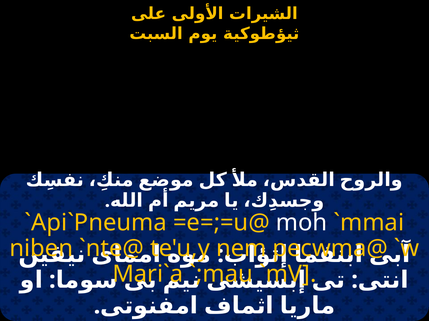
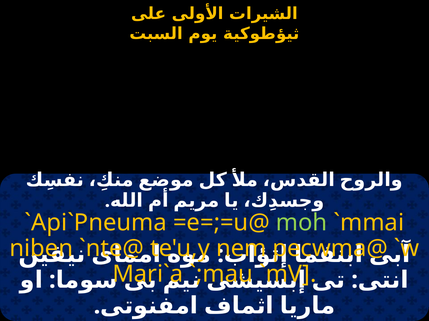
moh colour: white -> light green (302, 223)
